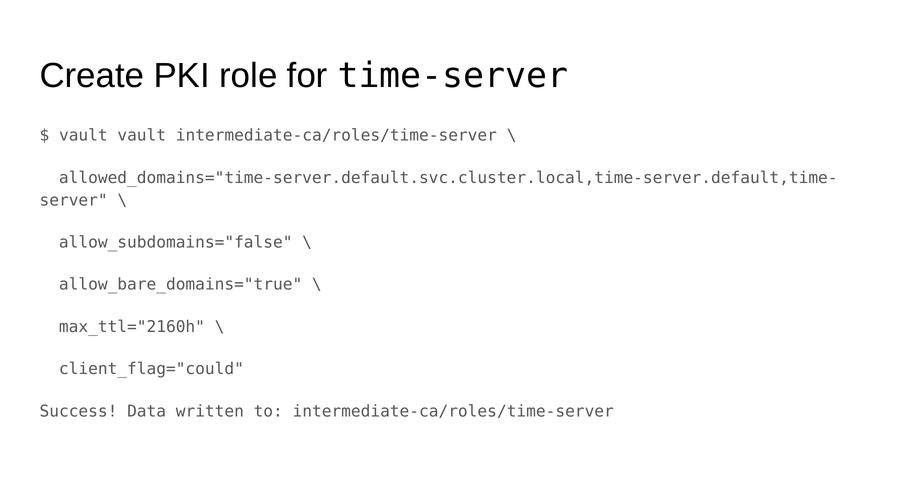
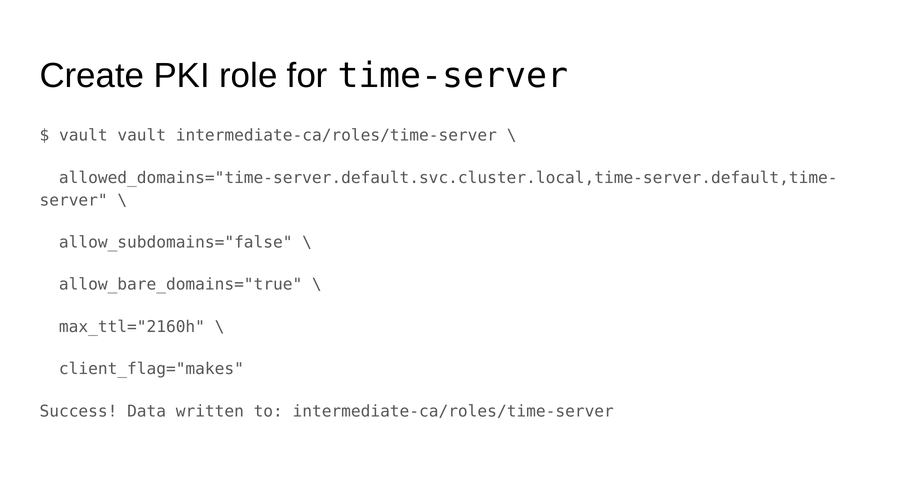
client_flag="could: client_flag="could -> client_flag="makes (151, 369)
